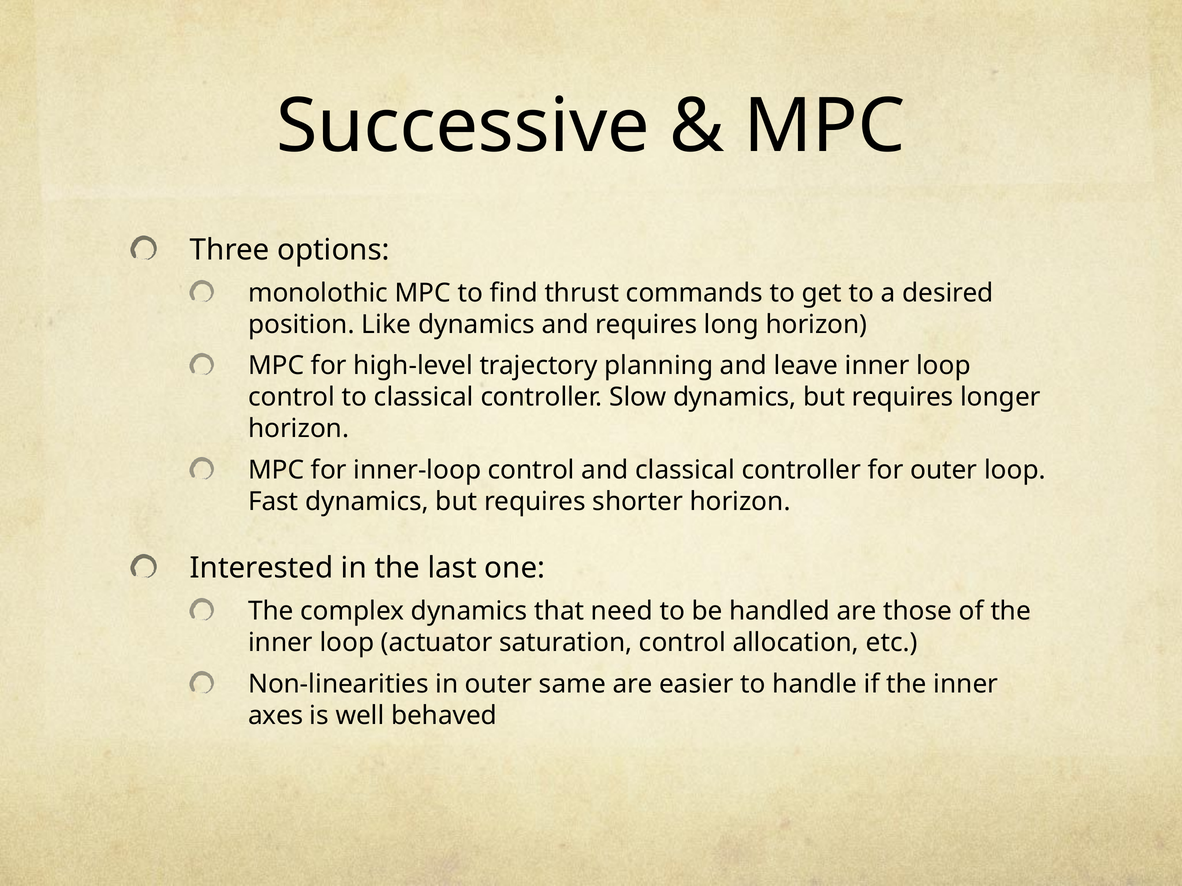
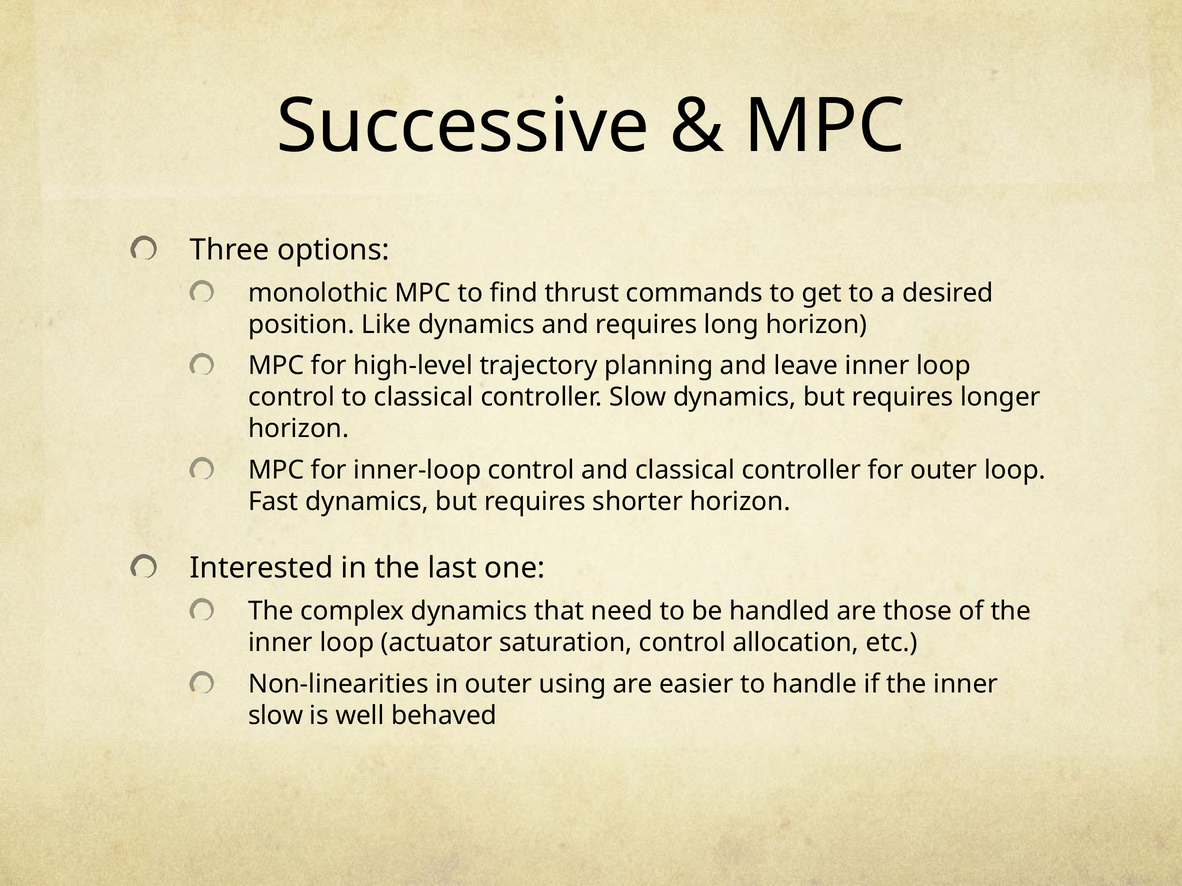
same: same -> using (573, 684)
axes: axes -> slow (276, 716)
